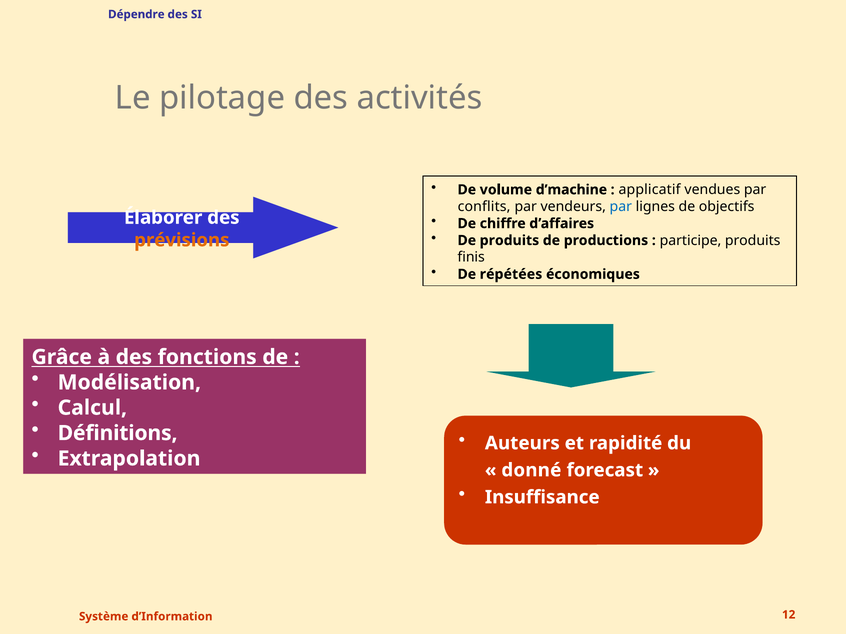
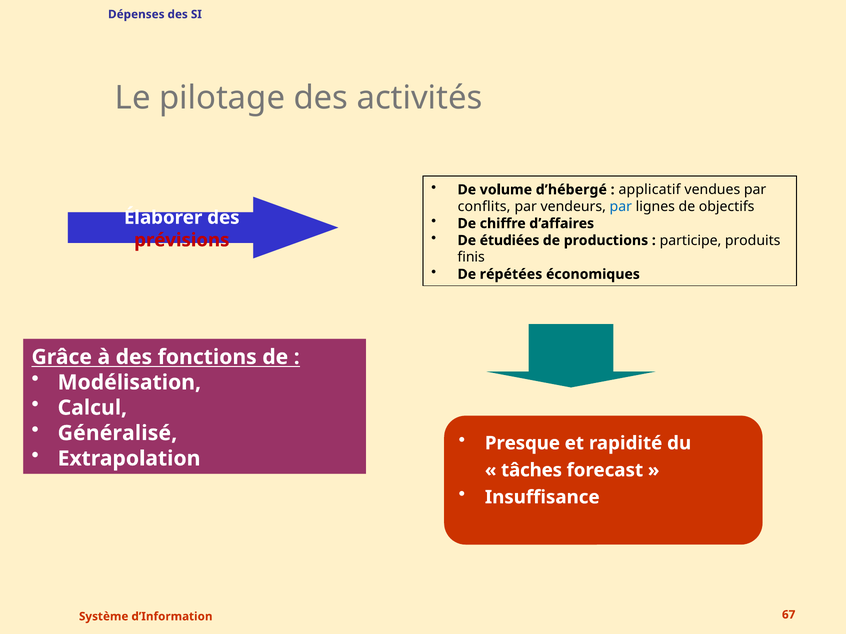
Dépendre: Dépendre -> Dépenses (136, 14)
d’machine: d’machine -> d’hébergé (571, 190)
De produits: produits -> étudiées (510, 241)
prévisions colour: orange -> red (182, 240)
Définitions: Définitions -> Généralisé (117, 433)
Auteurs: Auteurs -> Presque (522, 443)
donné: donné -> tâches (532, 471)
12: 12 -> 67 (789, 615)
